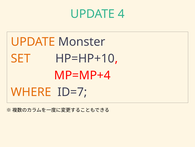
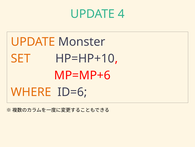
MP=MP+4: MP=MP+4 -> MP=MP+6 (82, 75)
ID=7: ID=7 -> ID=6 (72, 92)
